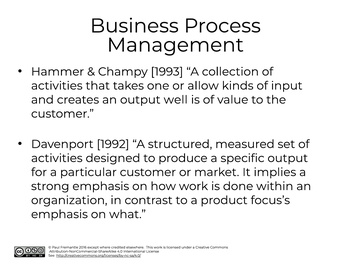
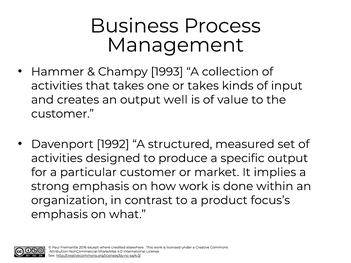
or allow: allow -> takes (203, 86)
